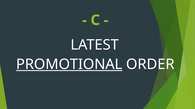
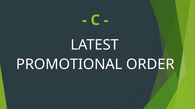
PROMOTIONAL underline: present -> none (69, 65)
